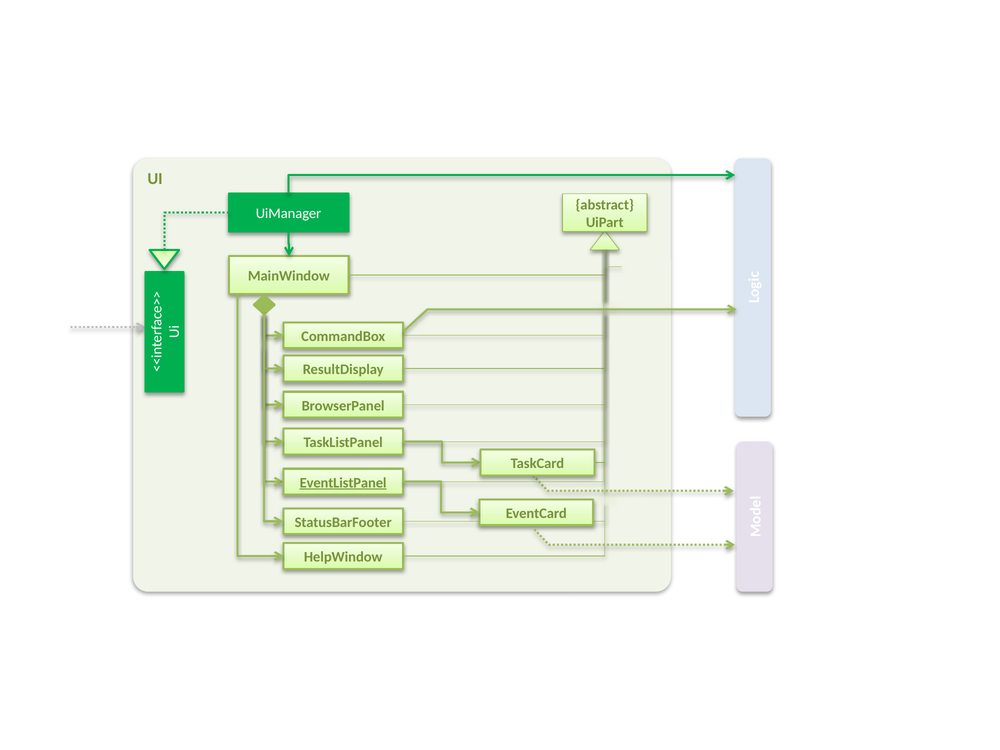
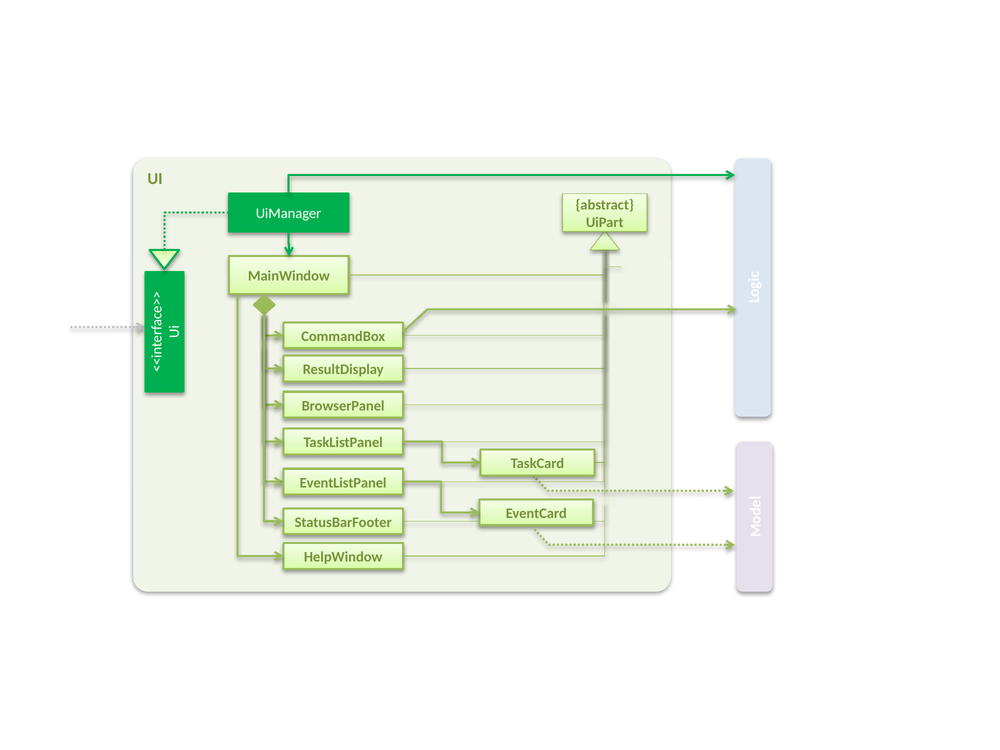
EventListPanel underline: present -> none (343, 483)
